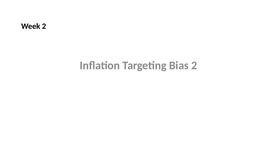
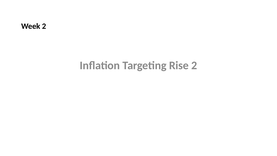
Bias: Bias -> Rise (179, 65)
